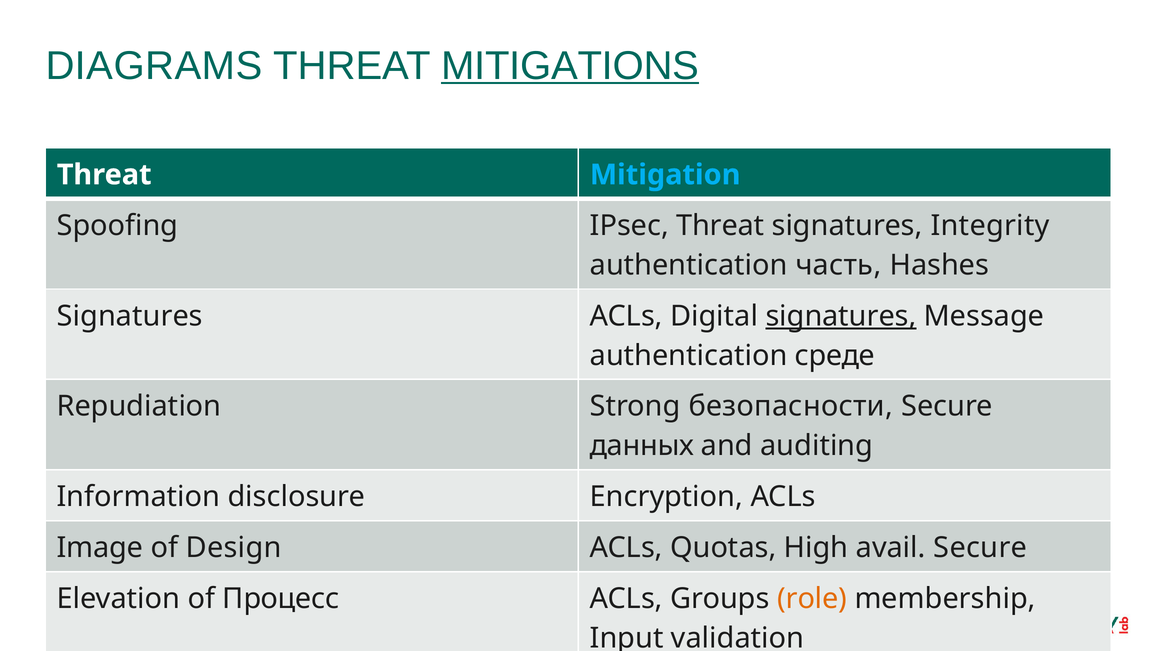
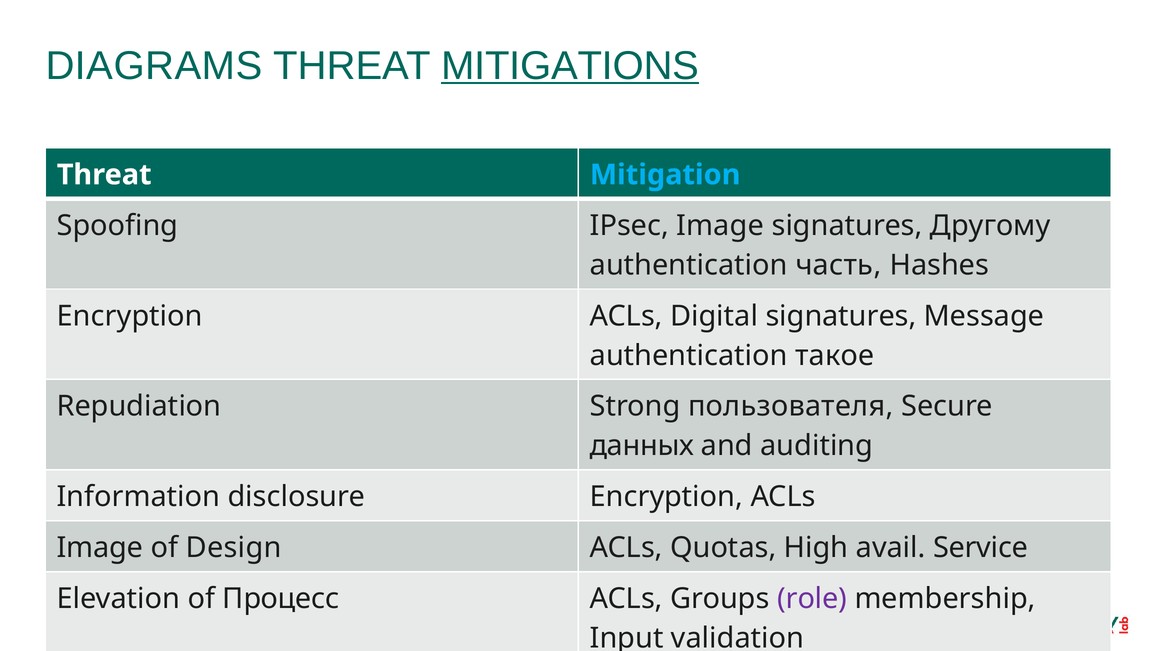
IPsec Threat: Threat -> Image (720, 226)
Integrity: Integrity -> Другому (990, 226)
Signatures: Signatures -> Encryption (130, 316)
signatures underline: present -> none (841, 316)
среде: среде -> такое (835, 355)
безопасности: безопасности -> пользователя (791, 406)
avail Secure: Secure -> Service (981, 548)
role colour: orange -> purple (812, 599)
